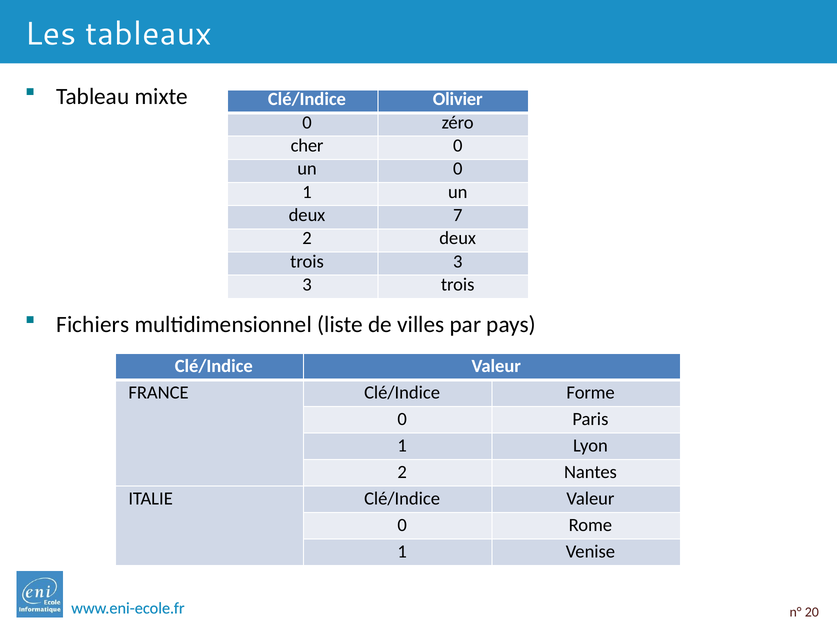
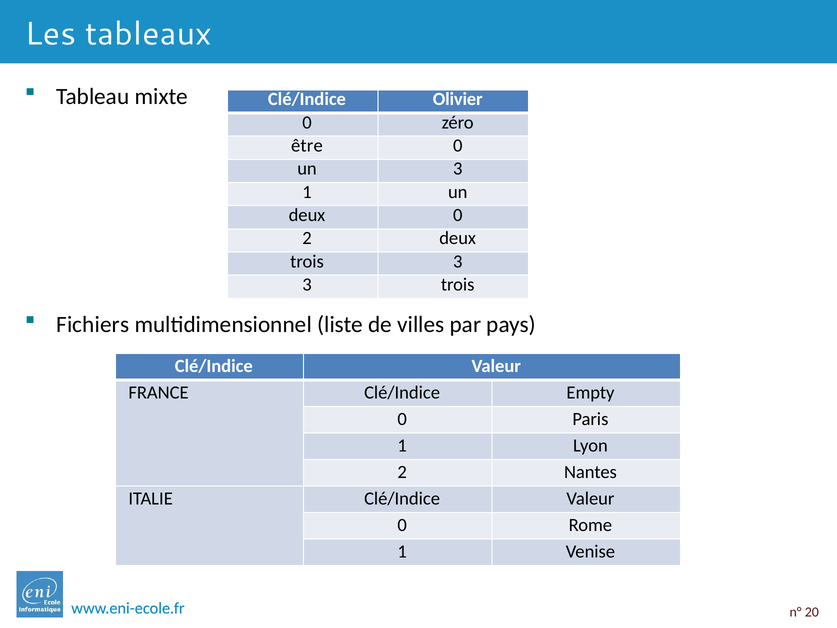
cher: cher -> être (307, 145)
un 0: 0 -> 3 (458, 169)
deux 7: 7 -> 0 (458, 215)
Forme: Forme -> Empty (591, 393)
